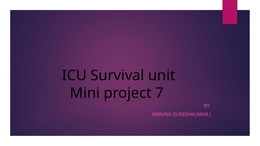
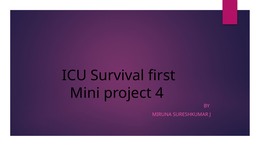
unit: unit -> first (162, 76)
7: 7 -> 4 (160, 93)
